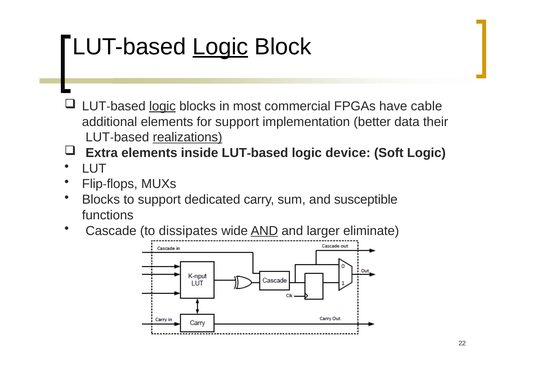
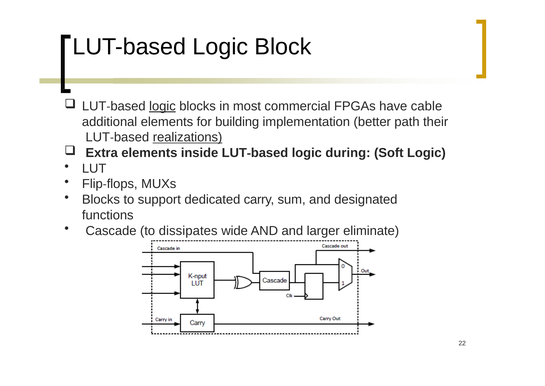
Logic underline: present -> none (220, 47)
for support: support -> building (237, 122)
data: data -> path (407, 122)
device: device -> during (348, 153)
susceptible: susceptible -> designated (366, 199)
AND underline: present -> none (264, 230)
